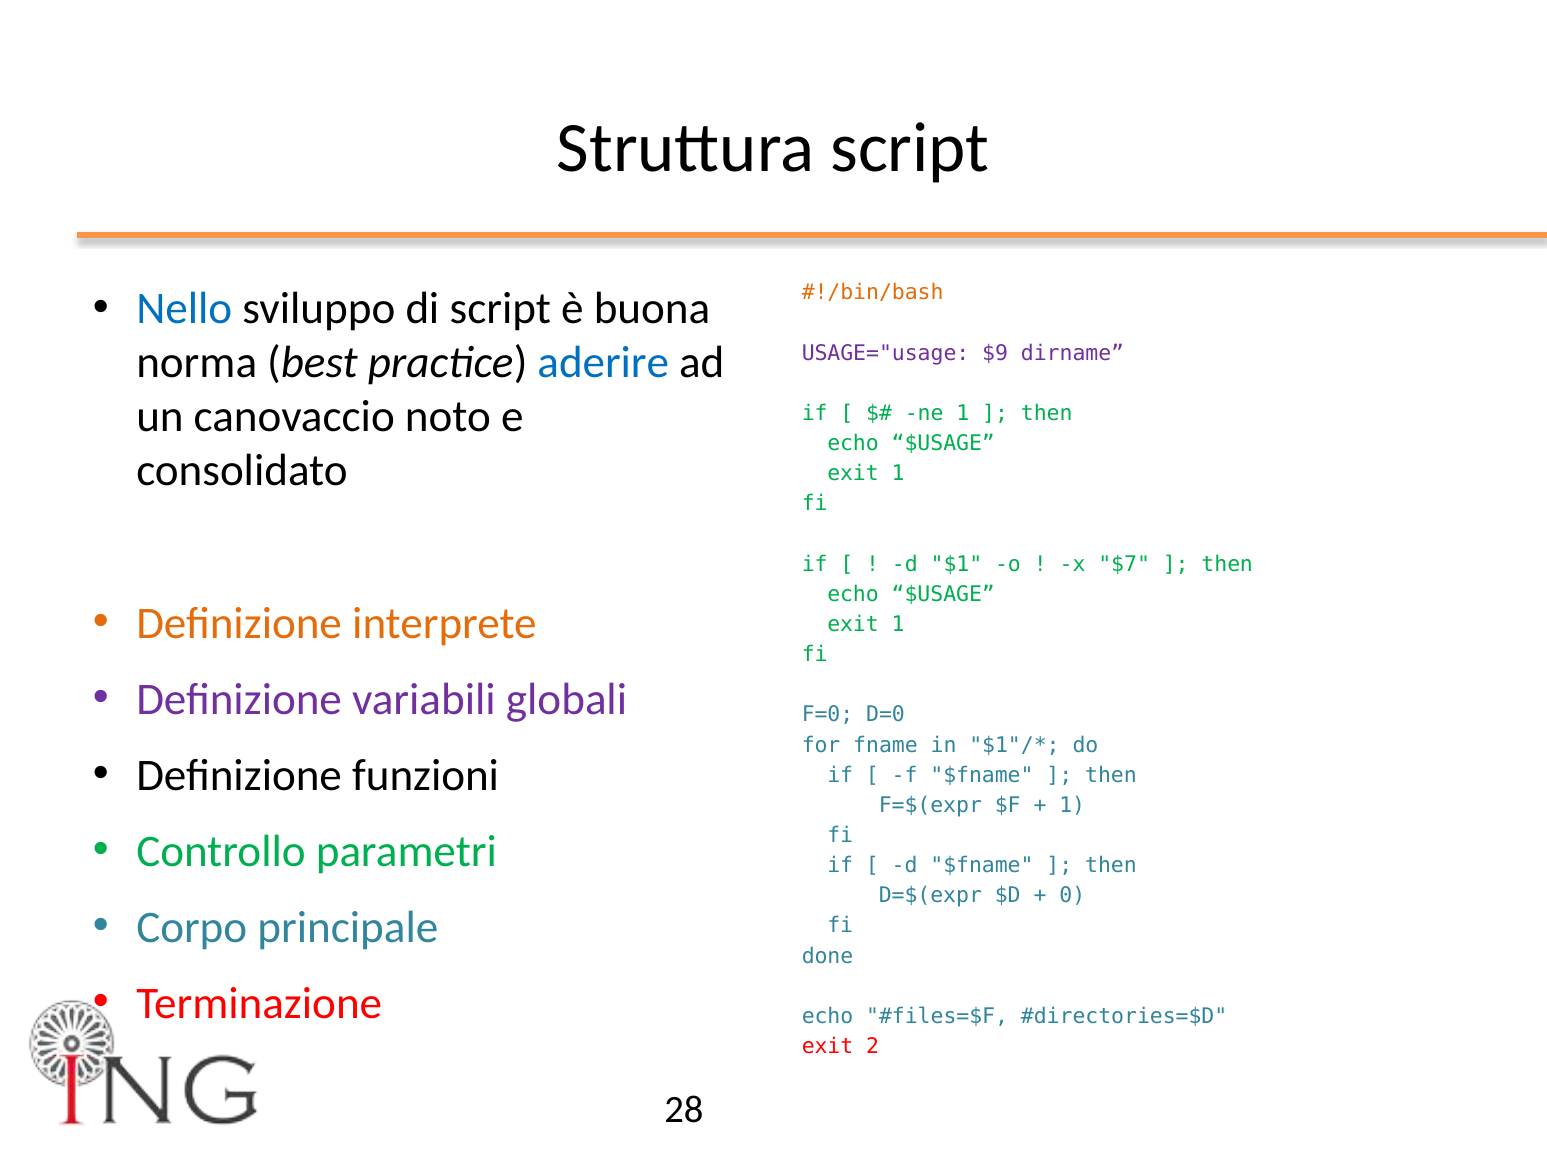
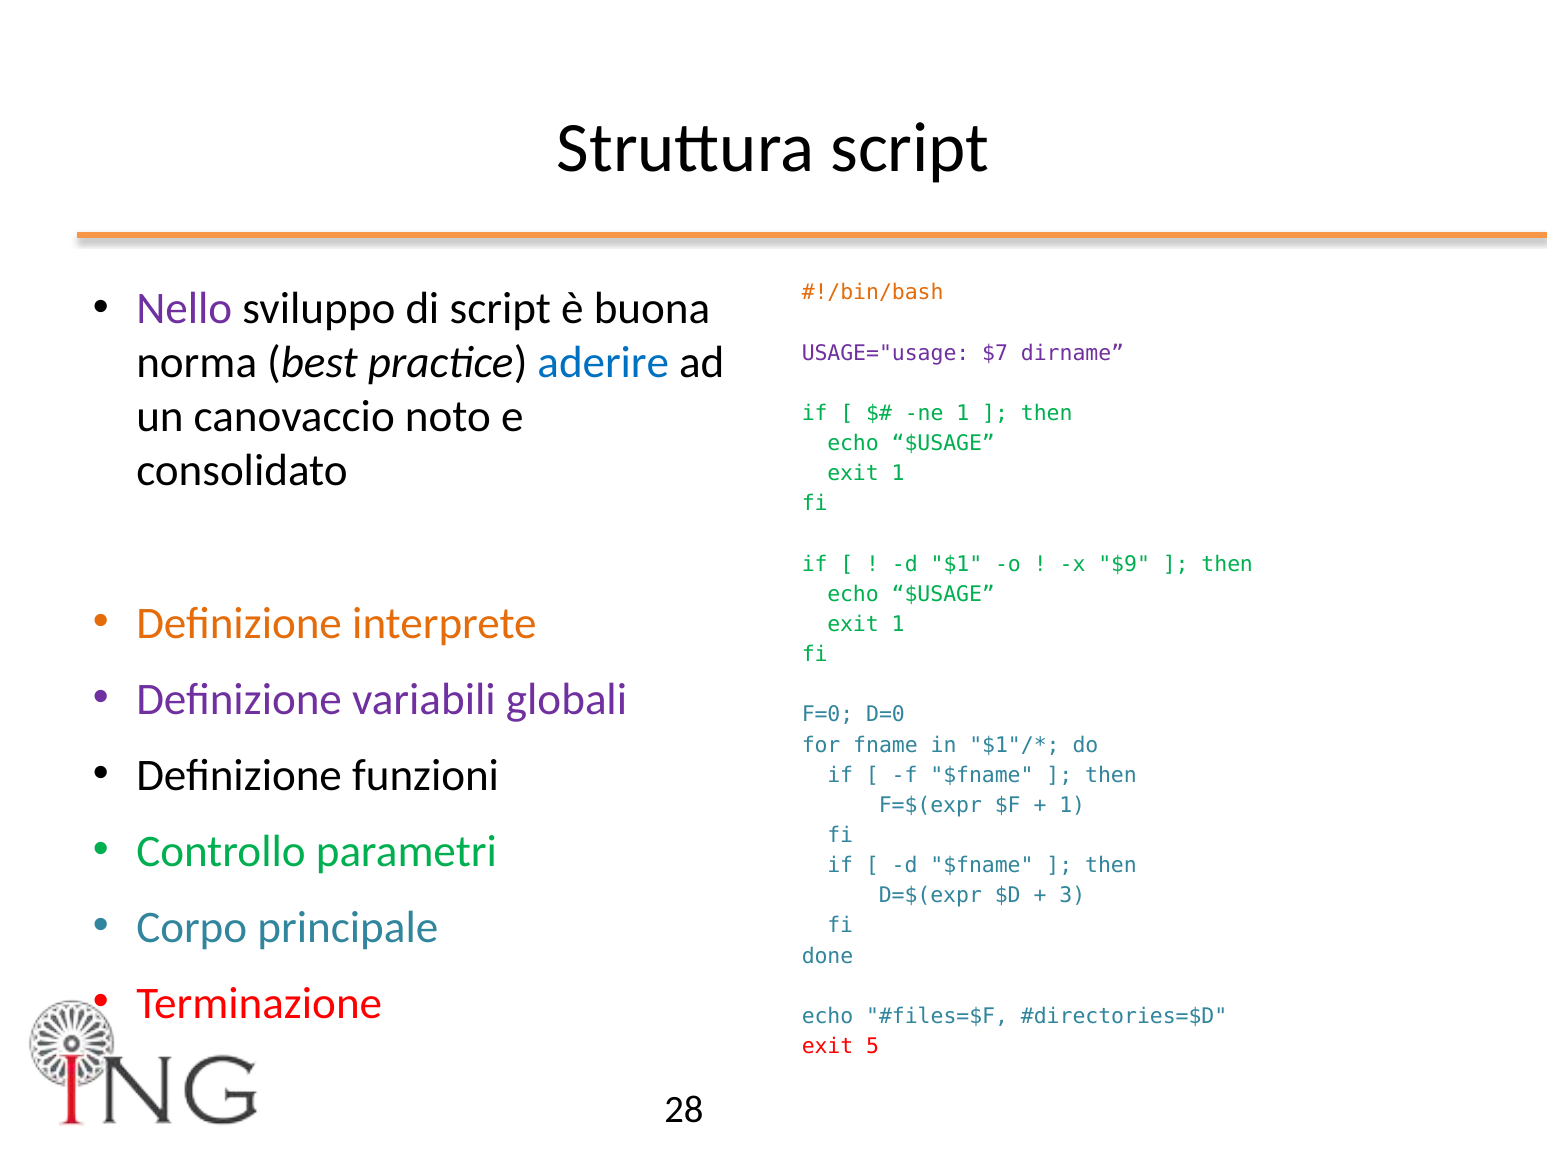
Nello colour: blue -> purple (184, 309)
$9: $9 -> $7 (995, 353)
$7: $7 -> $9 (1124, 564)
0: 0 -> 3 (1072, 896)
2: 2 -> 5 (873, 1047)
